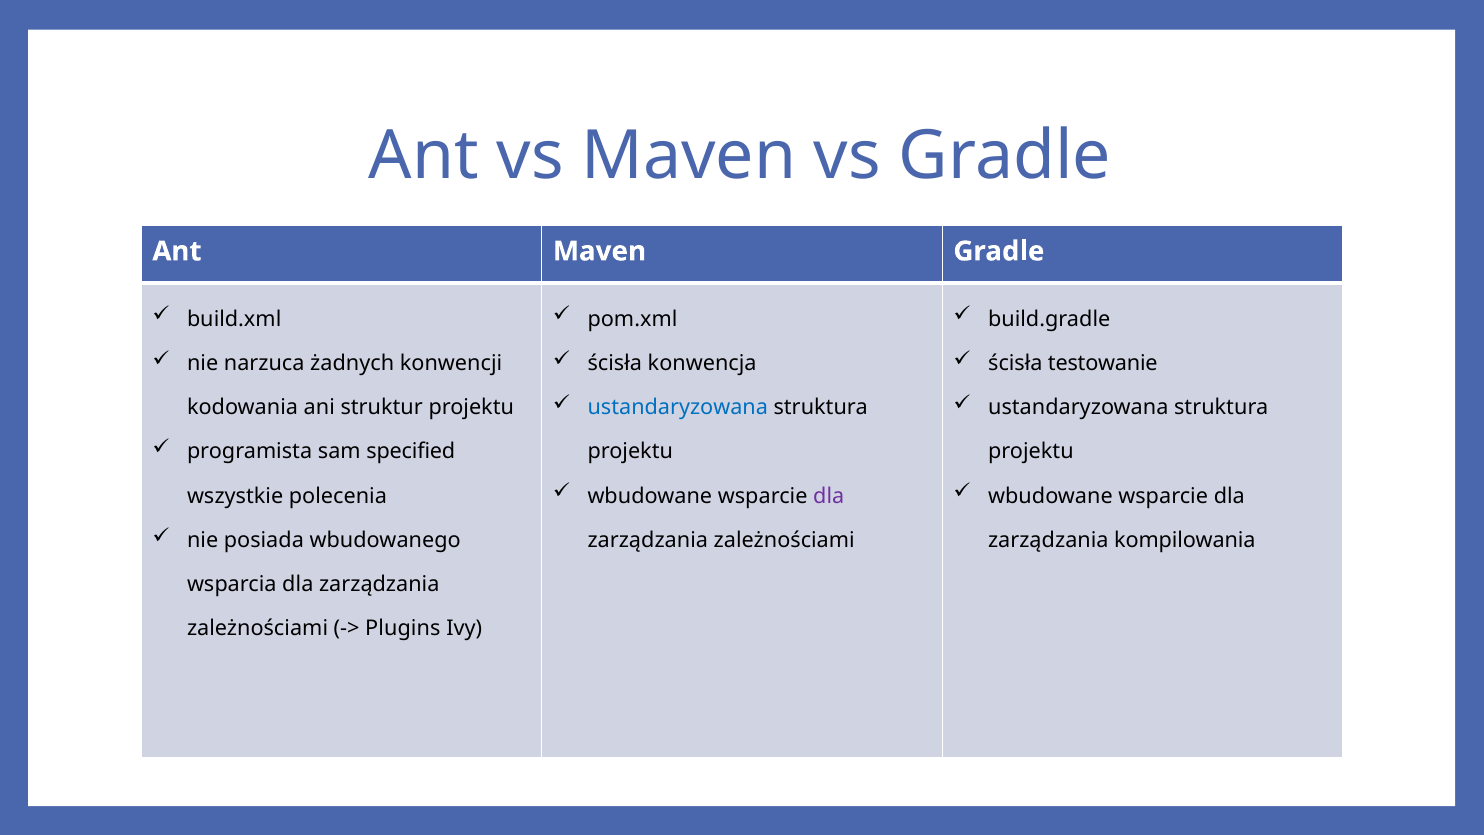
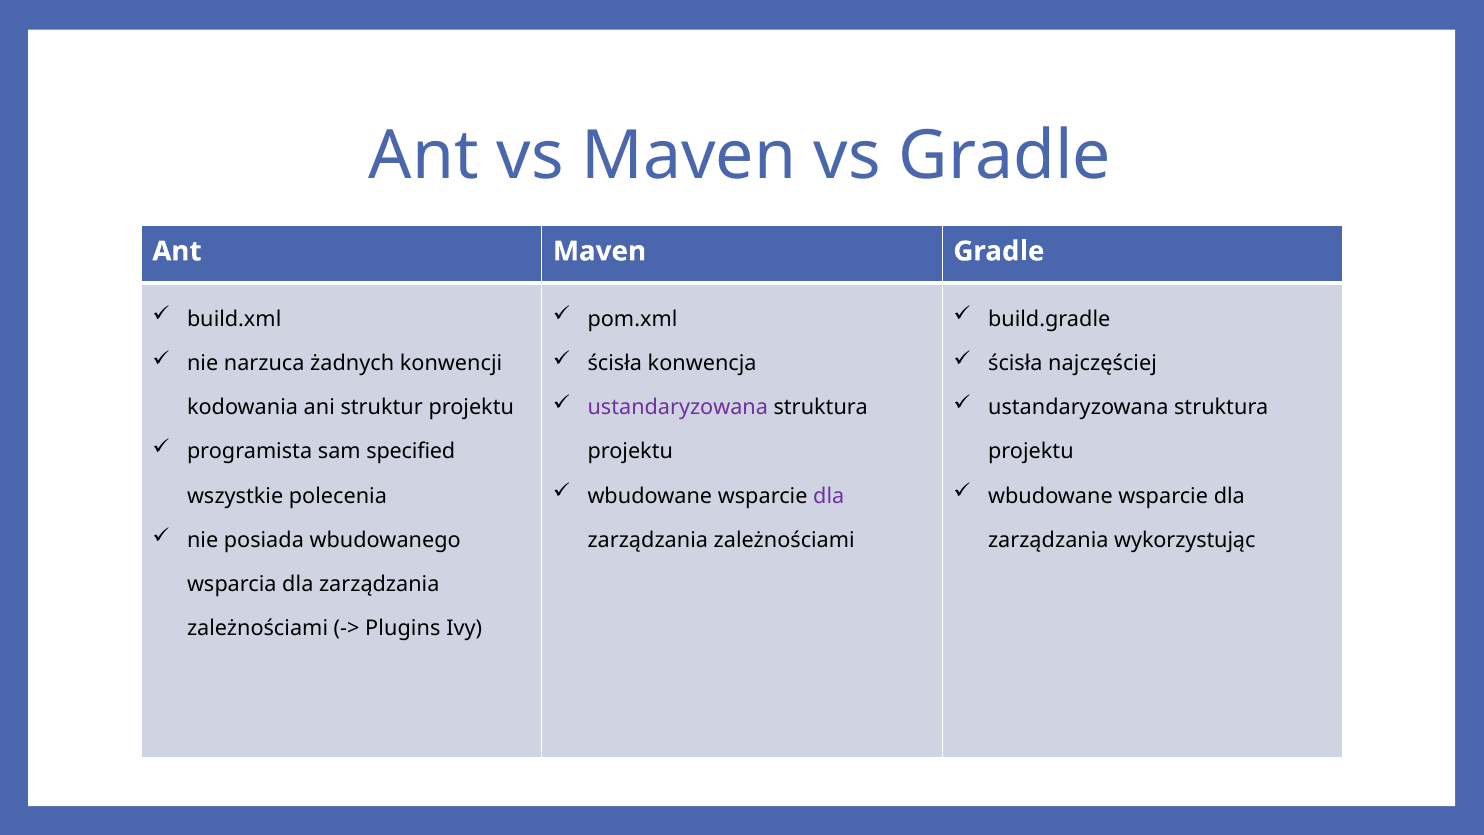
testowanie: testowanie -> najczęściej (1103, 363)
ustandaryzowana colour: blue -> purple (678, 407)
kompilowania: kompilowania -> wykorzystując (1185, 540)
